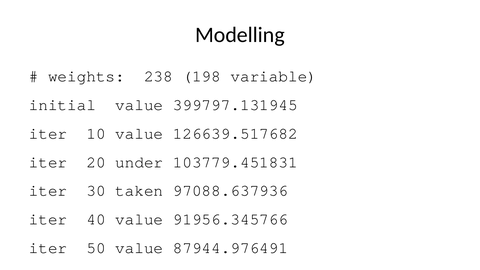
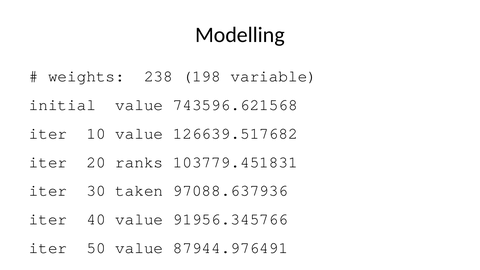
399797.131945: 399797.131945 -> 743596.621568 (235, 105)
under: under -> ranks (139, 162)
